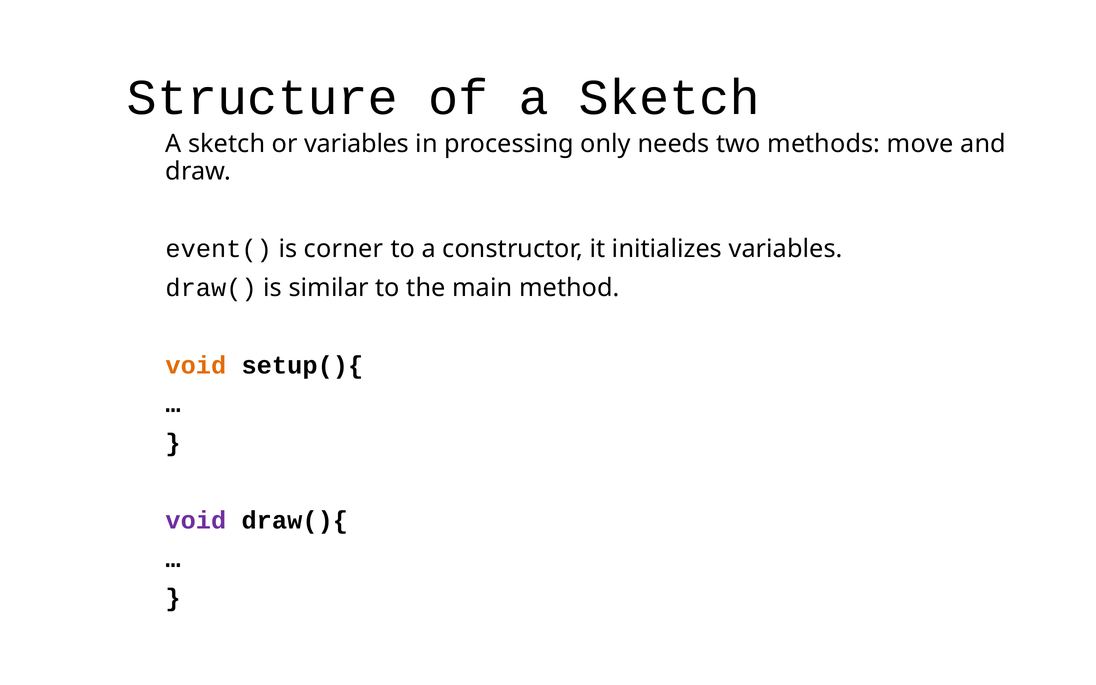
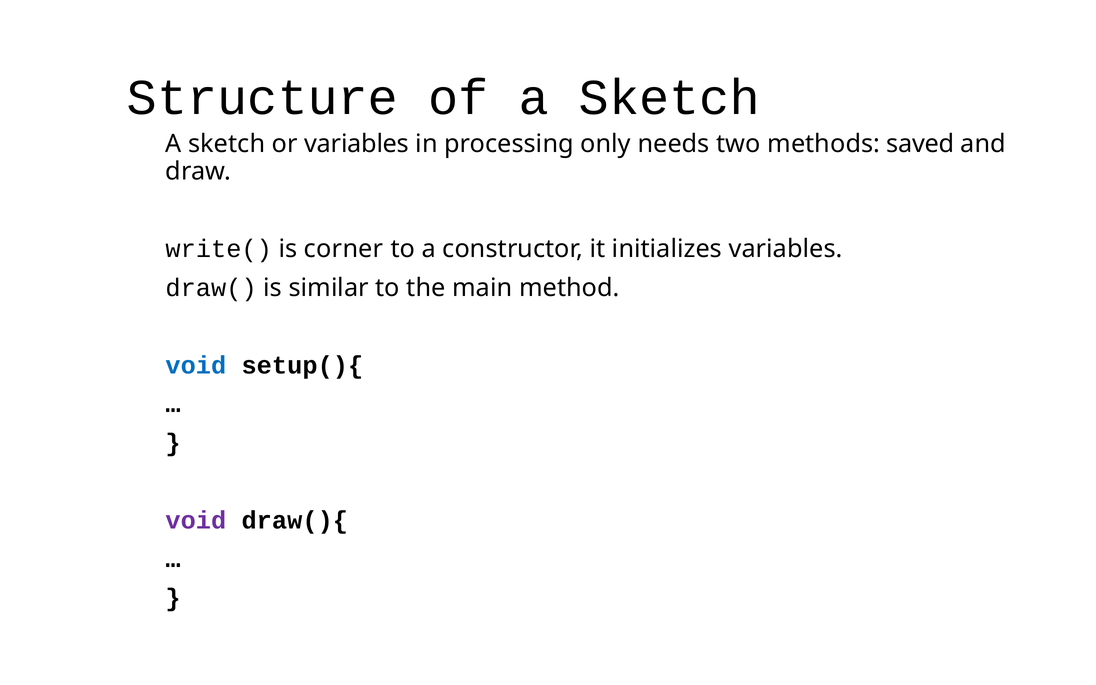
move: move -> saved (920, 144)
event(: event( -> write( (219, 249)
void colour: orange -> blue (196, 365)
